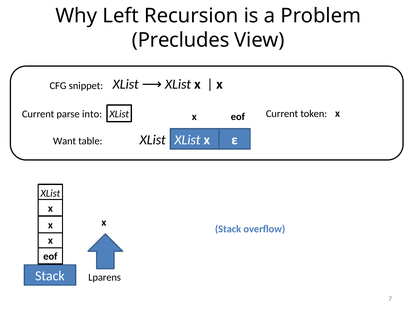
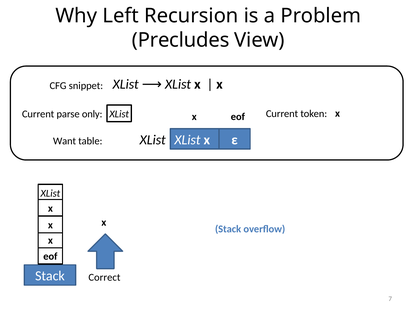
into: into -> only (92, 114)
Lparens: Lparens -> Correct (104, 277)
